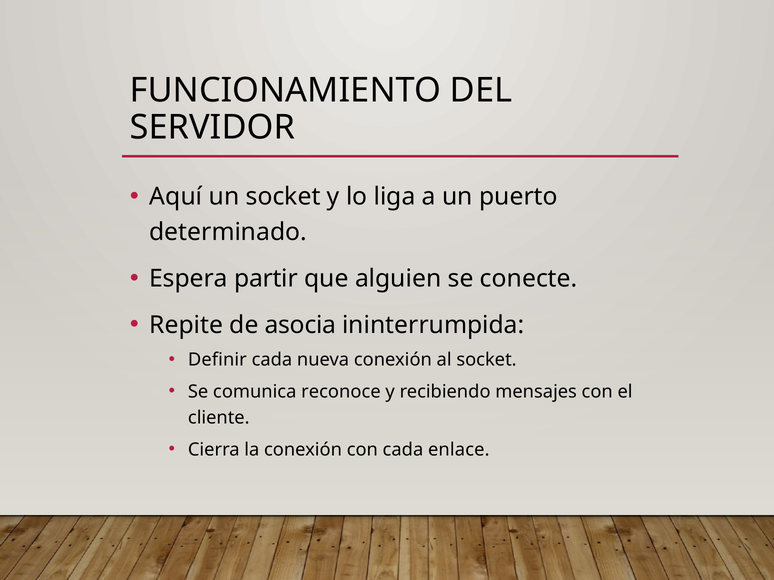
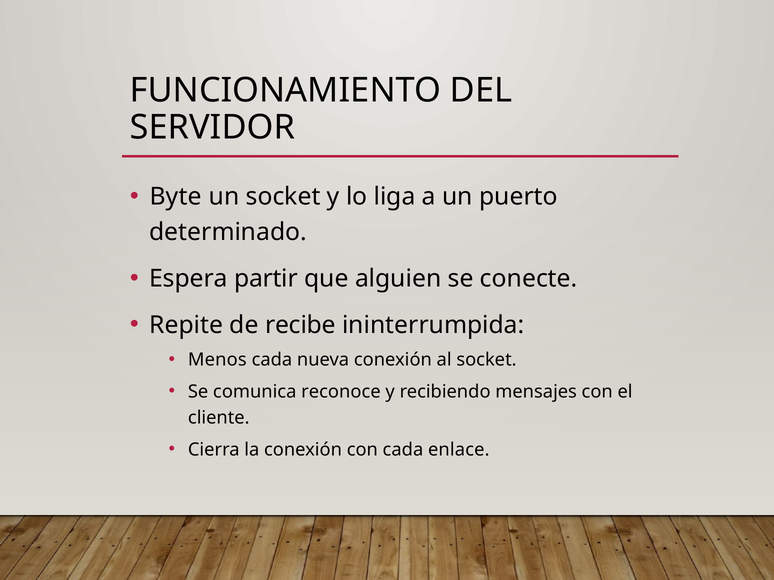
Aquí: Aquí -> Byte (176, 197)
asocia: asocia -> recibe (300, 325)
Definir: Definir -> Menos (217, 360)
